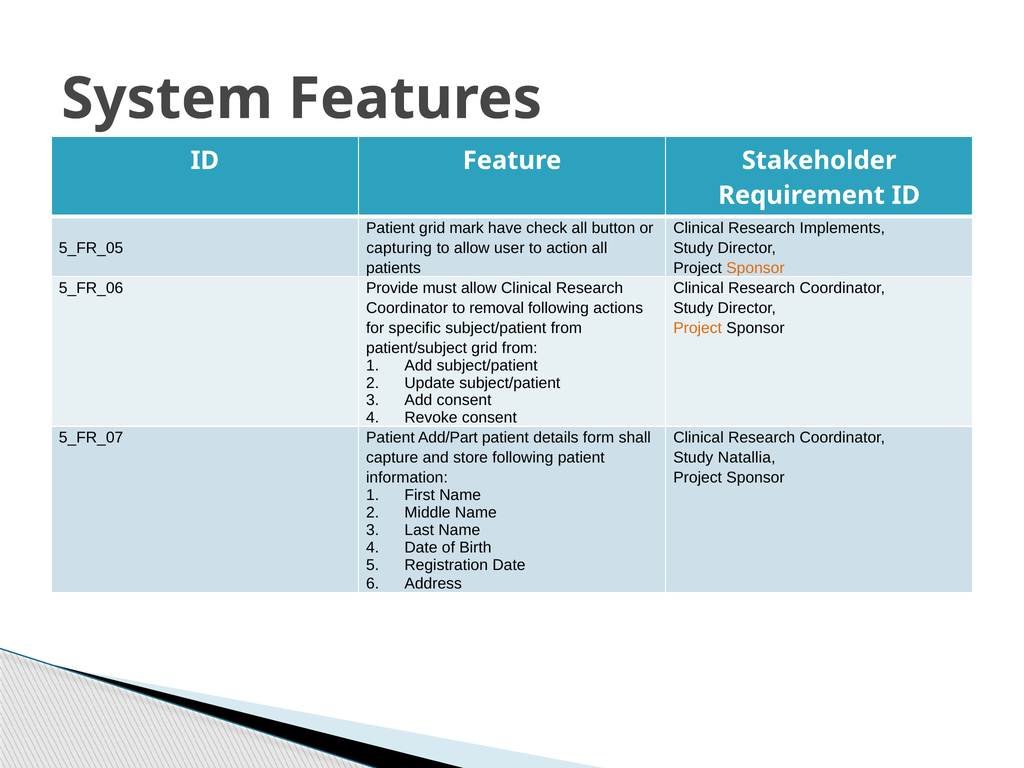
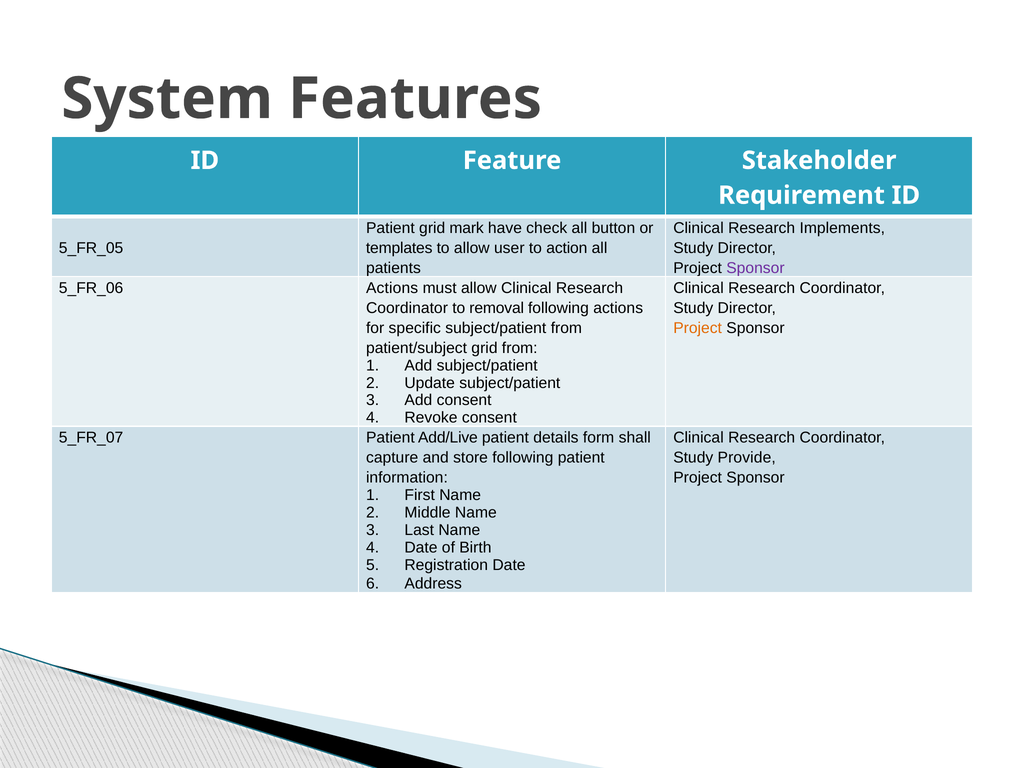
capturing: capturing -> templates (399, 248)
Sponsor colour: orange -> purple (755, 268)
Provide: Provide -> Actions (392, 288)
Add/Part: Add/Part -> Add/Live (448, 438)
Natallia: Natallia -> Provide (747, 458)
